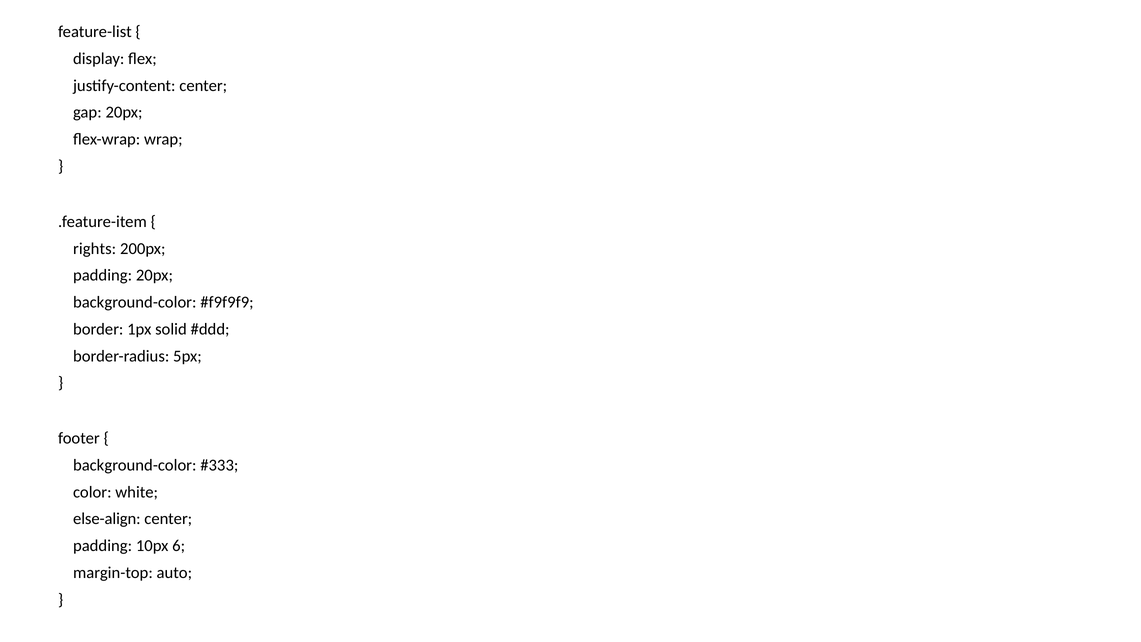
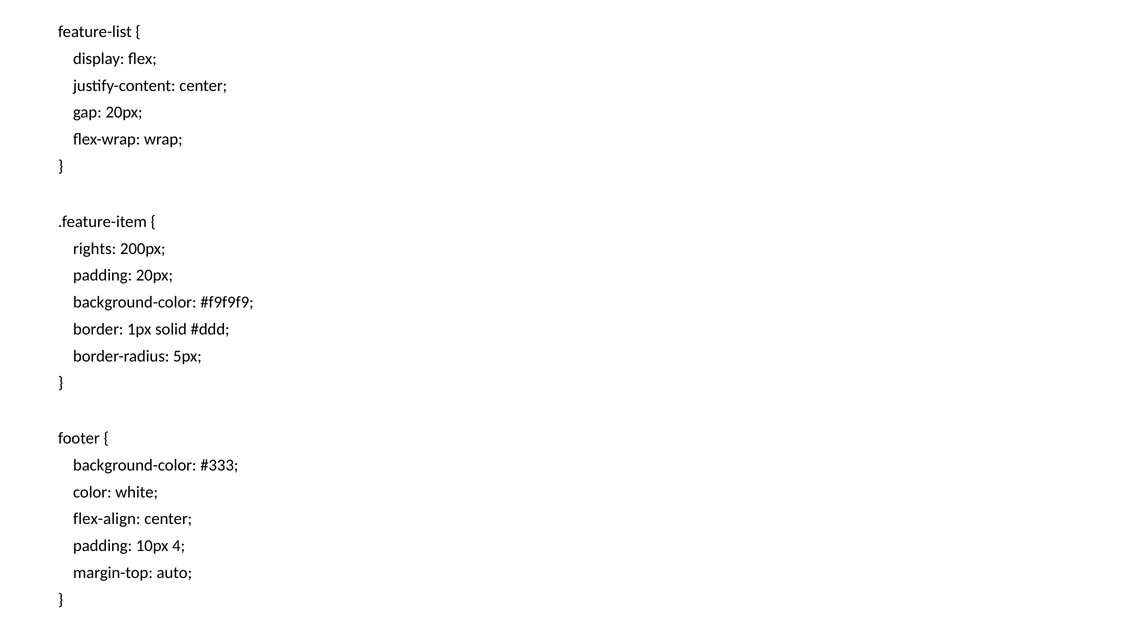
else-align: else-align -> flex-align (107, 519)
6: 6 -> 4 (179, 546)
